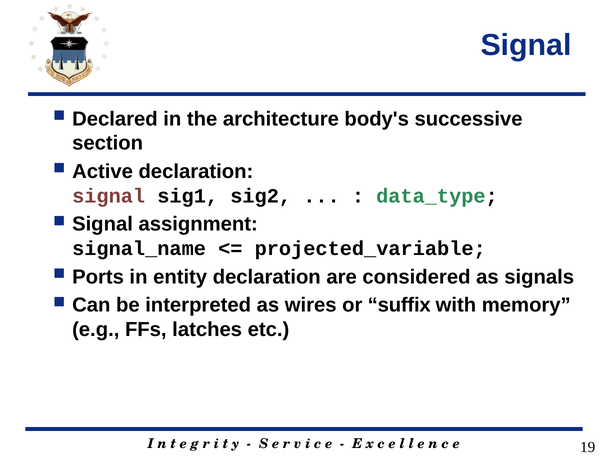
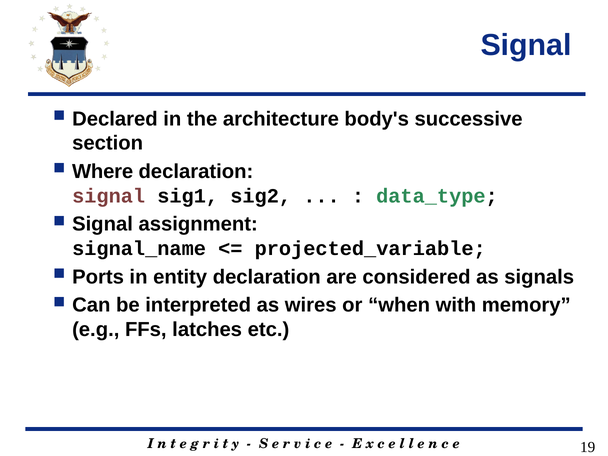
Active: Active -> Where (103, 171)
suffix: suffix -> when (399, 305)
